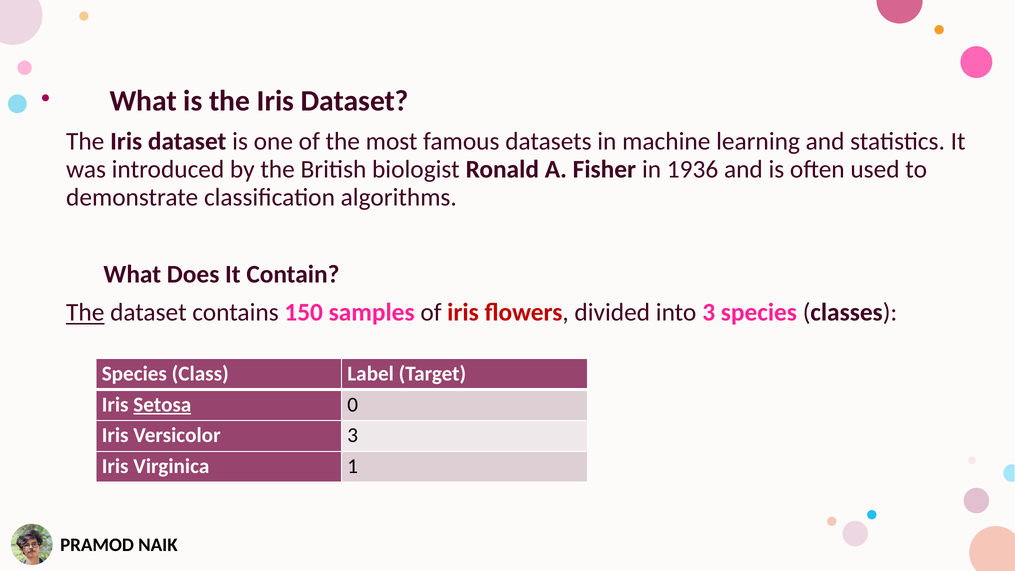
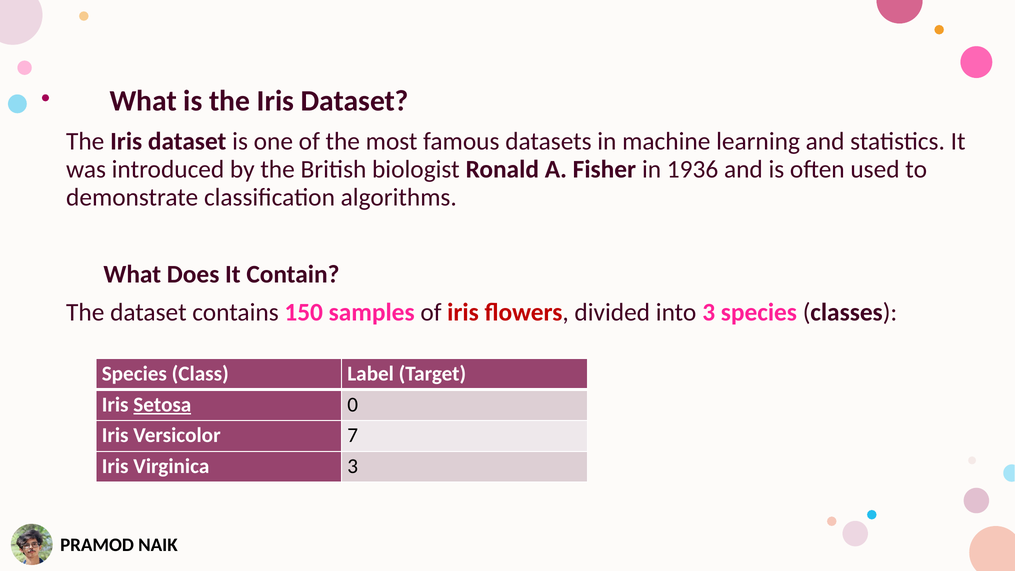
The underline: present -> none (85, 313)
Versicolor 3: 3 -> 7 (353, 435)
Virginica 1: 1 -> 3 (353, 466)
